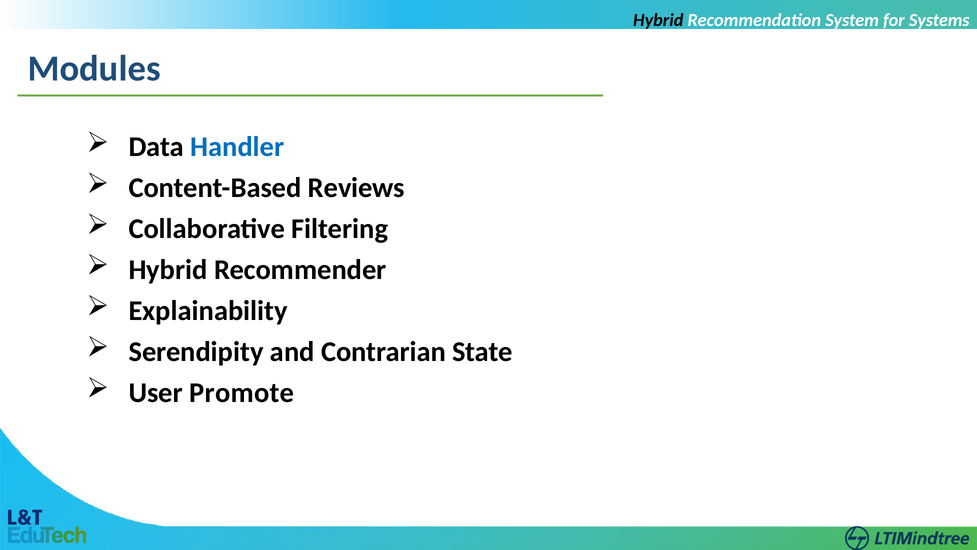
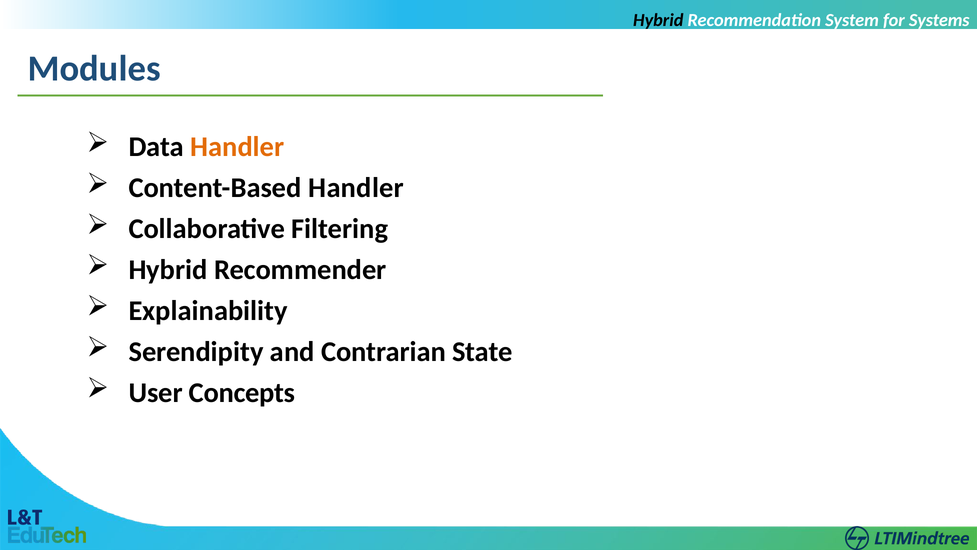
Handler colour: blue -> orange (237, 147)
Content-Based Reviews: Reviews -> Handler (356, 188)
Promote: Promote -> Concepts (242, 392)
